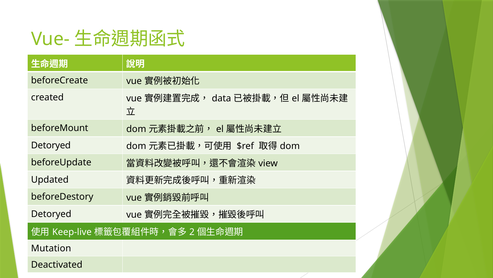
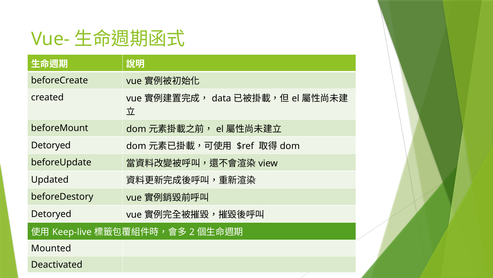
Mutation: Mutation -> Mounted (51, 248)
